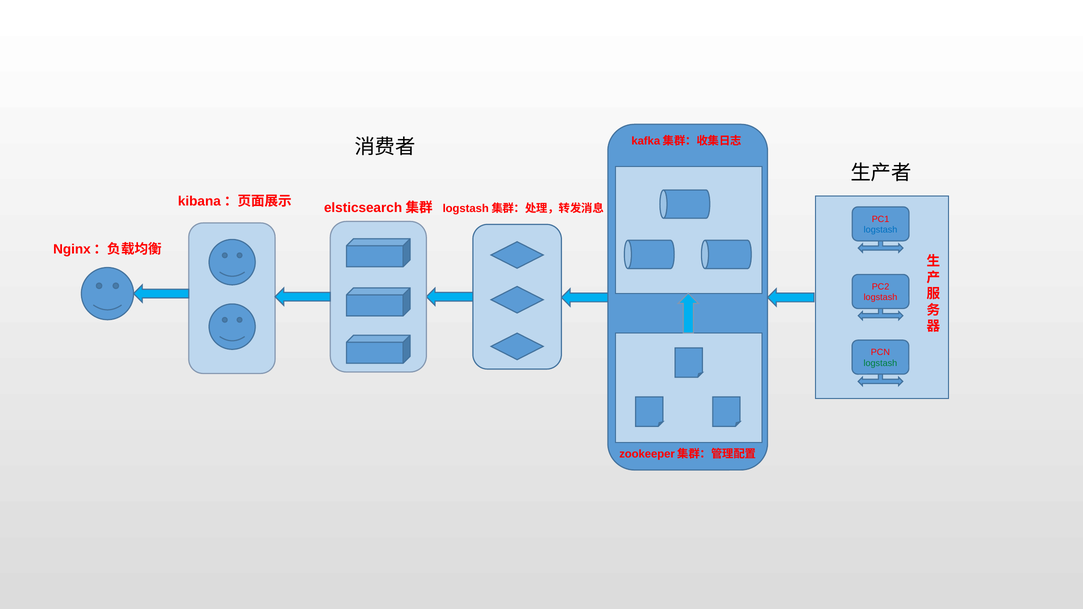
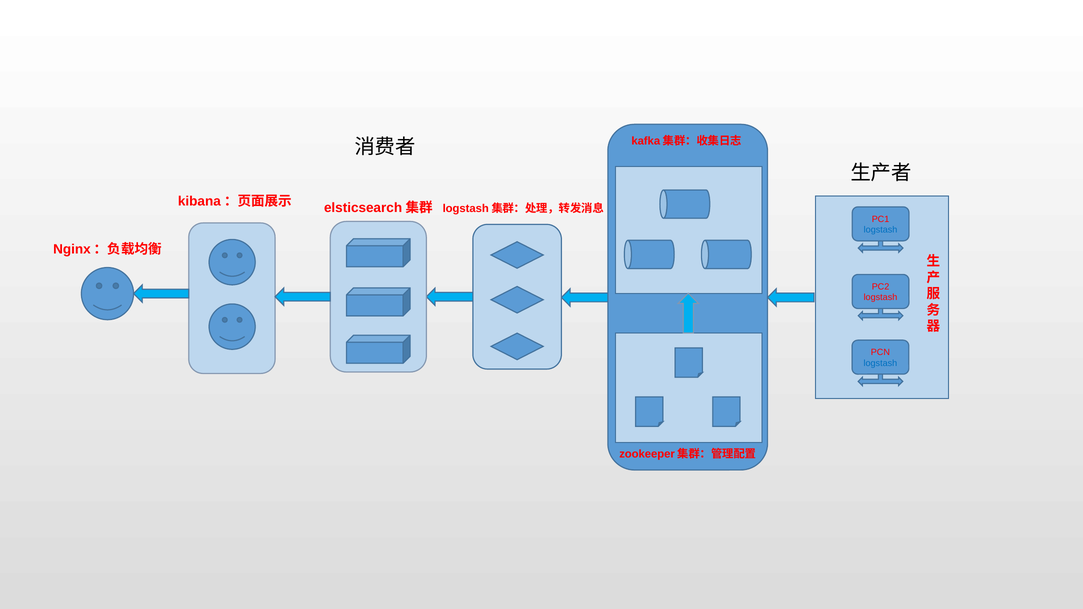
logstash colour: green -> blue (880, 363)
